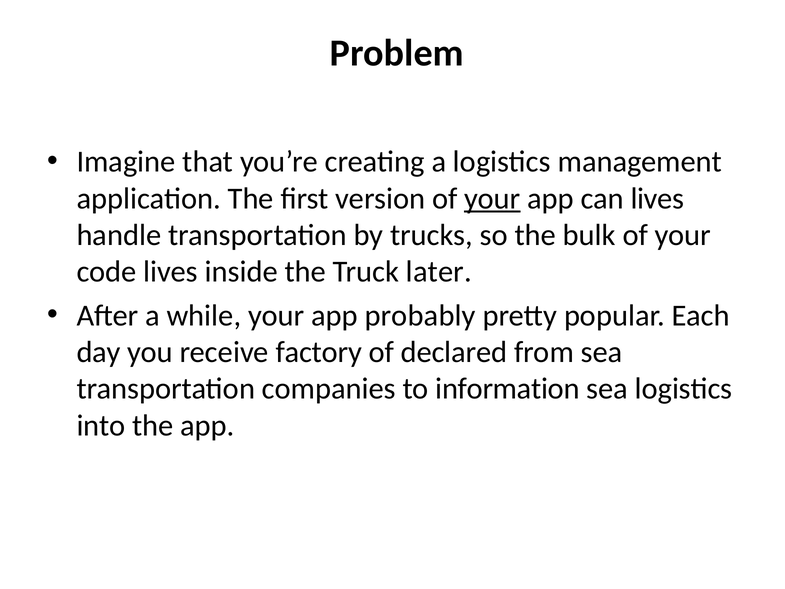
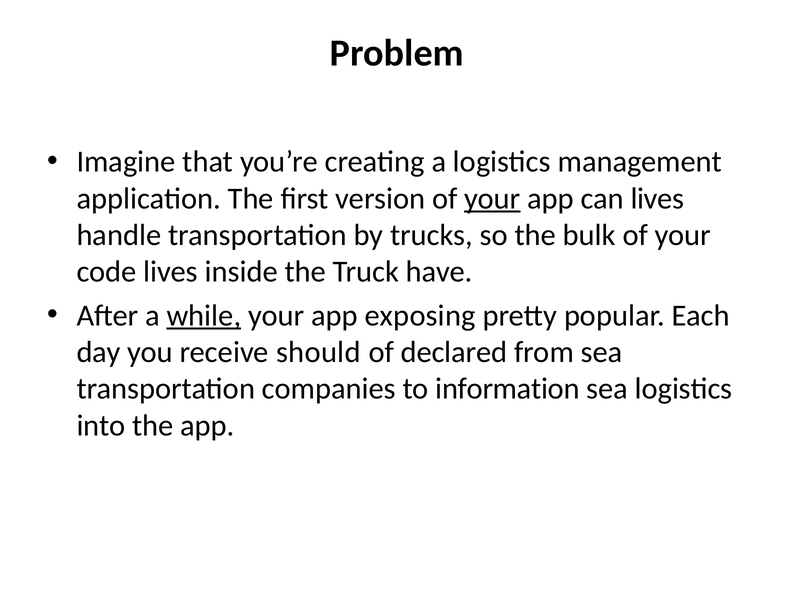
later: later -> have (439, 272)
while underline: none -> present (204, 315)
probably: probably -> exposing (420, 315)
factory: factory -> should (318, 352)
